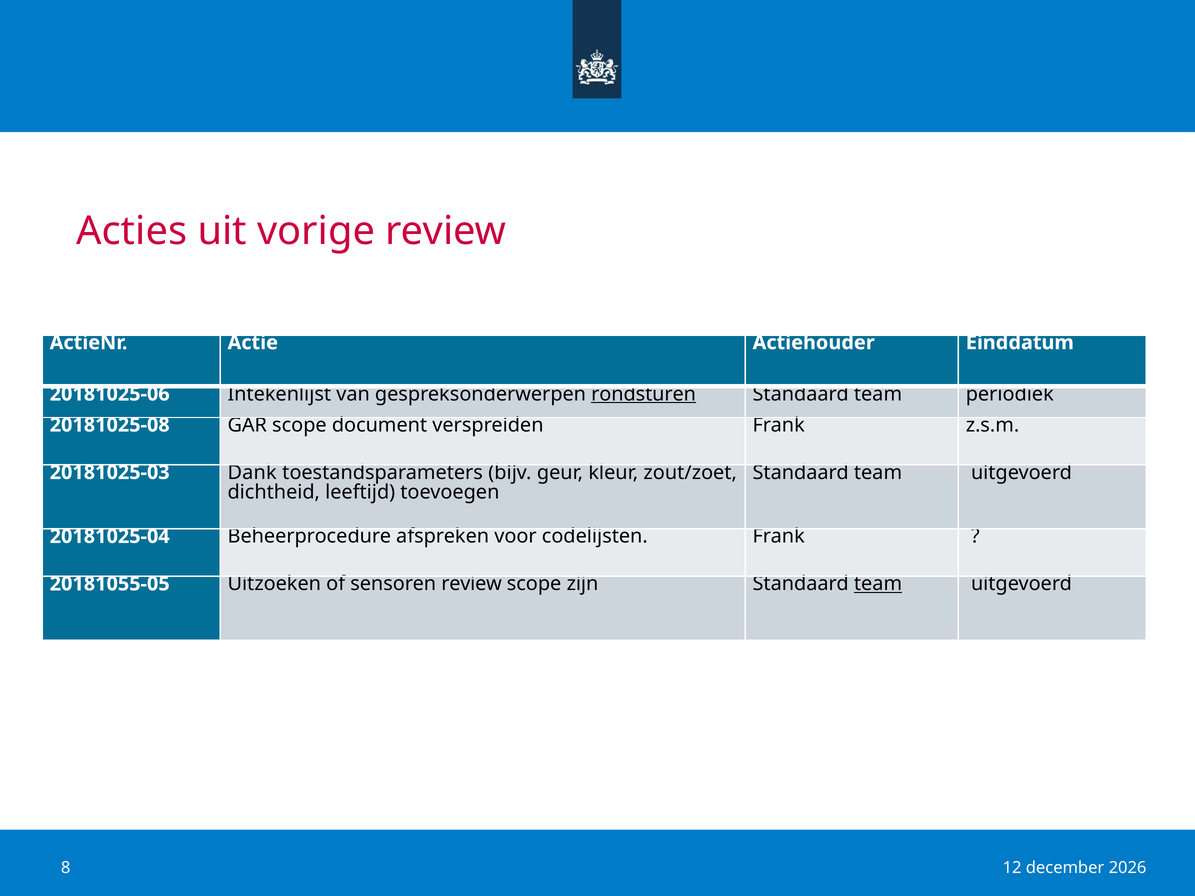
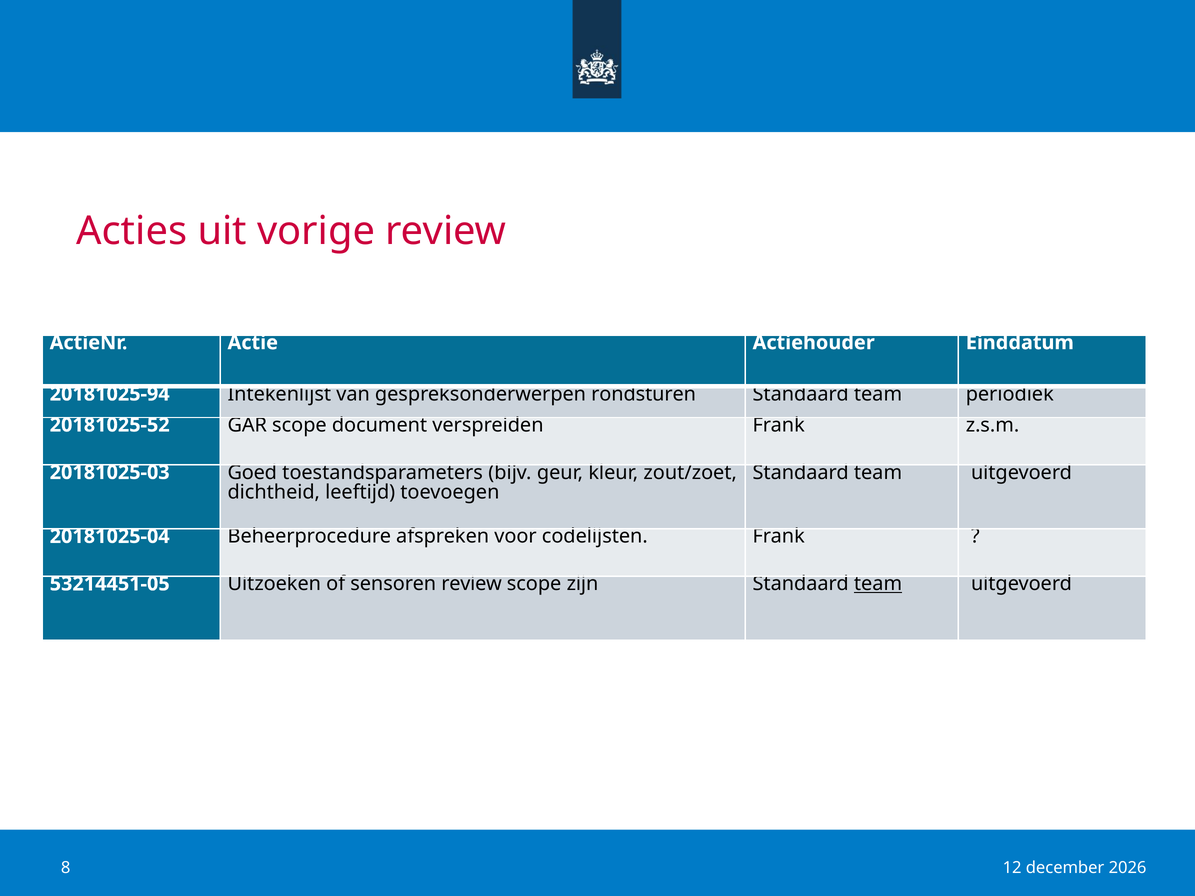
20181025-06: 20181025-06 -> 20181025-94 (110, 394)
rondsturen underline: present -> none (644, 394)
20181025-08: 20181025-08 -> 20181025-52 (110, 425)
Dank: Dank -> Goed (252, 473)
20181055-05: 20181055-05 -> 53214451-05 (110, 584)
